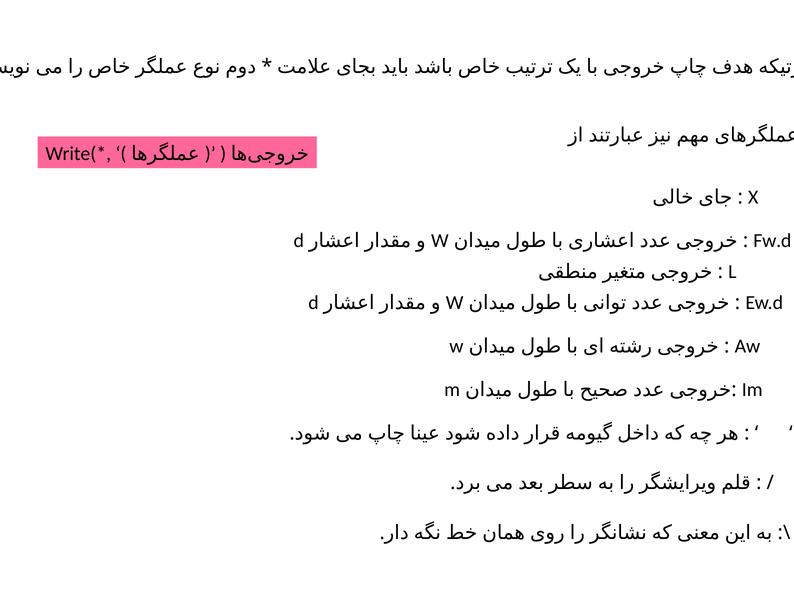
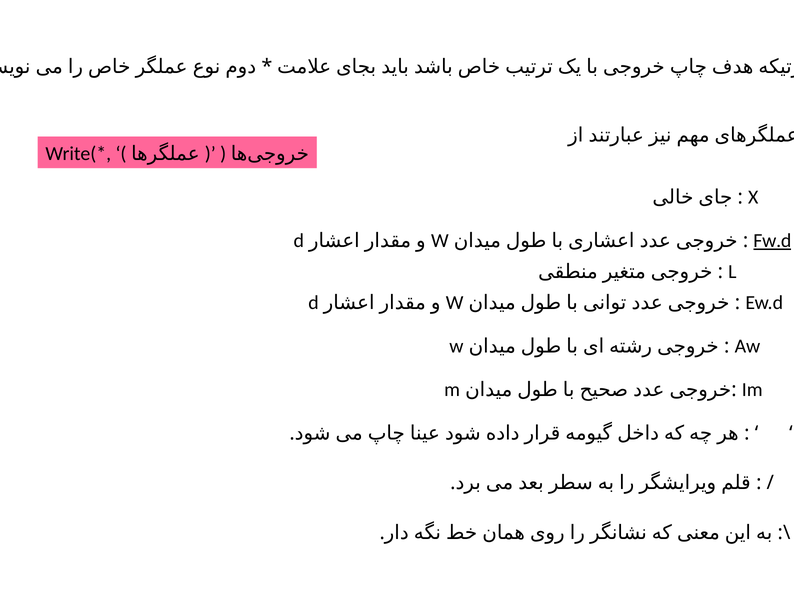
Fw.d underline: none -> present (772, 240)
